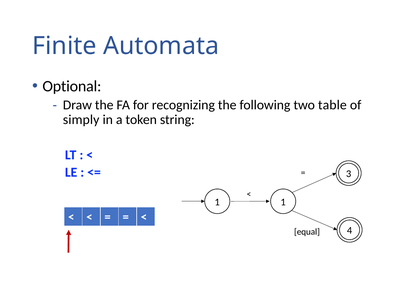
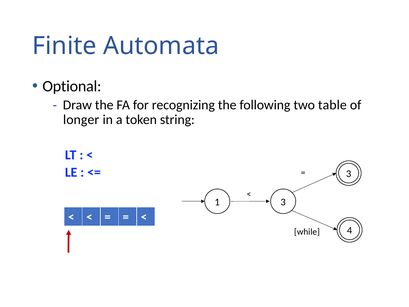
simply: simply -> longer (81, 120)
1 1: 1 -> 3 (283, 202)
equal: equal -> while (307, 232)
